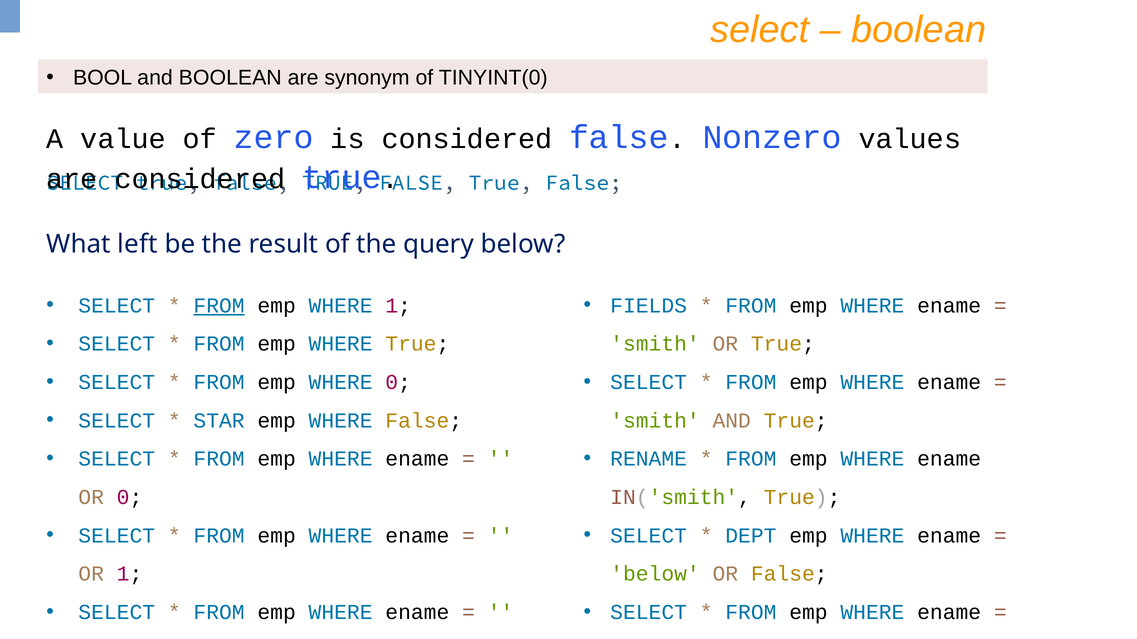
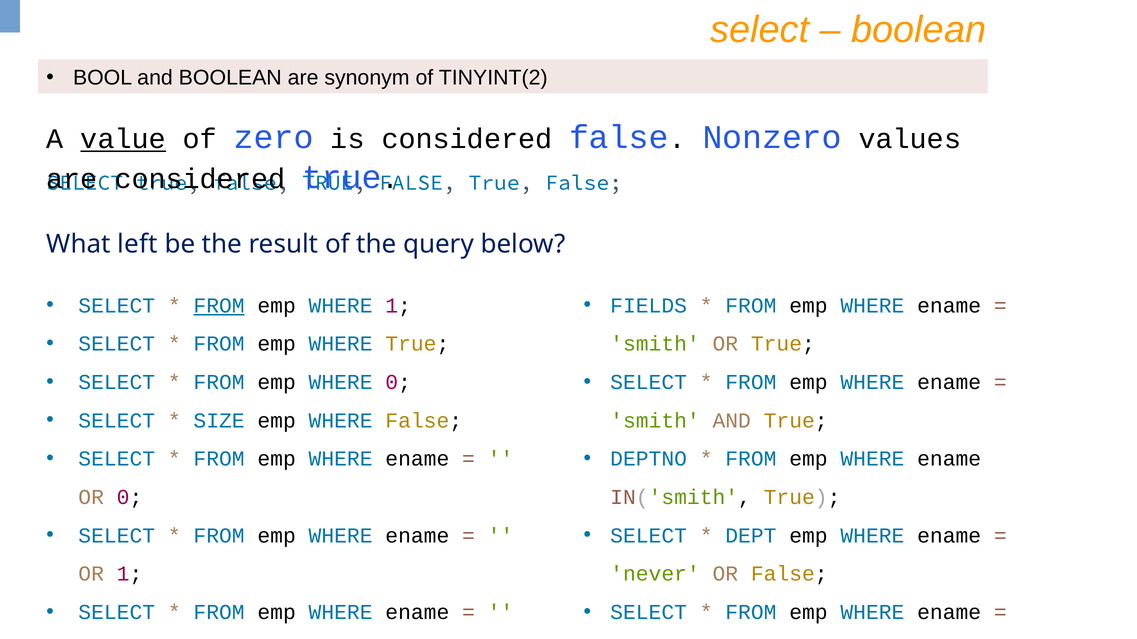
TINYINT(0: TINYINT(0 -> TINYINT(2 (493, 78)
value underline: none -> present (123, 139)
STAR: STAR -> SIZE (219, 421)
RENAME: RENAME -> DEPTNO (649, 459)
below: below -> never (655, 574)
